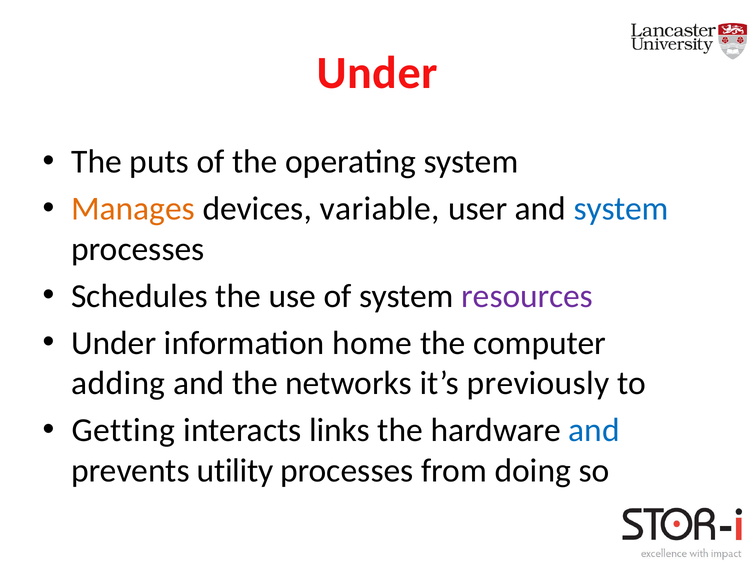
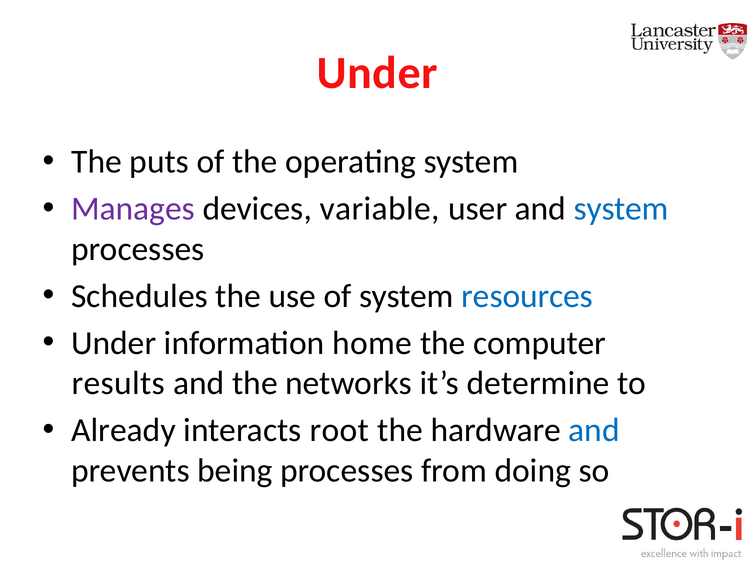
Manages colour: orange -> purple (133, 209)
resources colour: purple -> blue (527, 296)
adding: adding -> results (118, 384)
previously: previously -> determine (538, 384)
Getting: Getting -> Already (123, 431)
links: links -> root (339, 431)
utility: utility -> being (235, 471)
